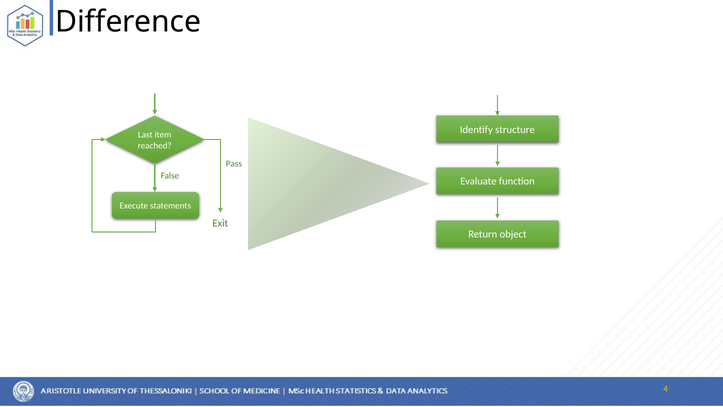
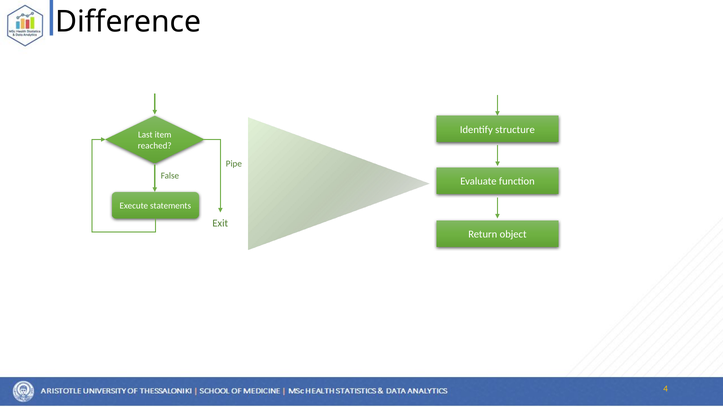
Pass: Pass -> Pipe (234, 164)
